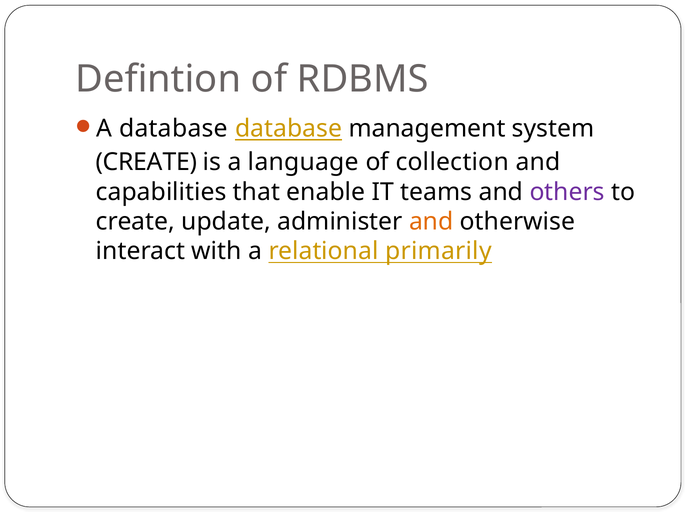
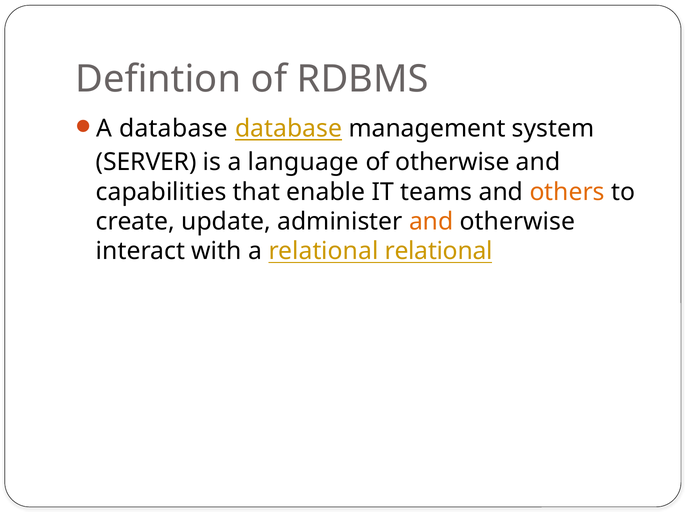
CREATE: CREATE -> SERVER (146, 162)
of collection: collection -> otherwise (452, 162)
others colour: purple -> orange (567, 192)
relational primarily: primarily -> relational (439, 252)
